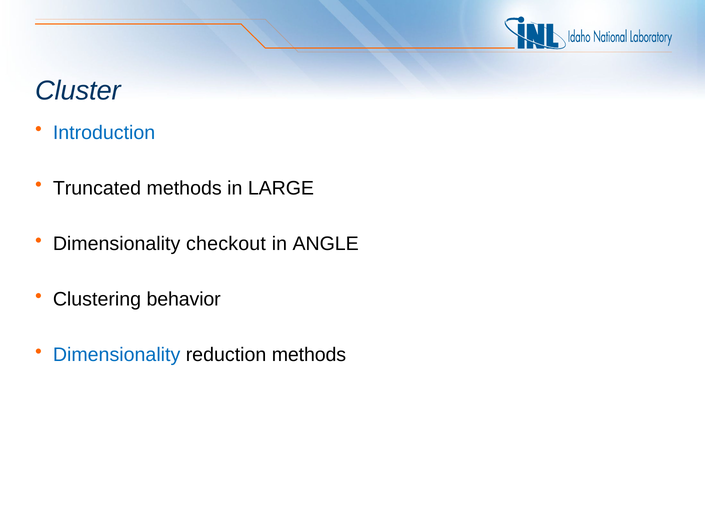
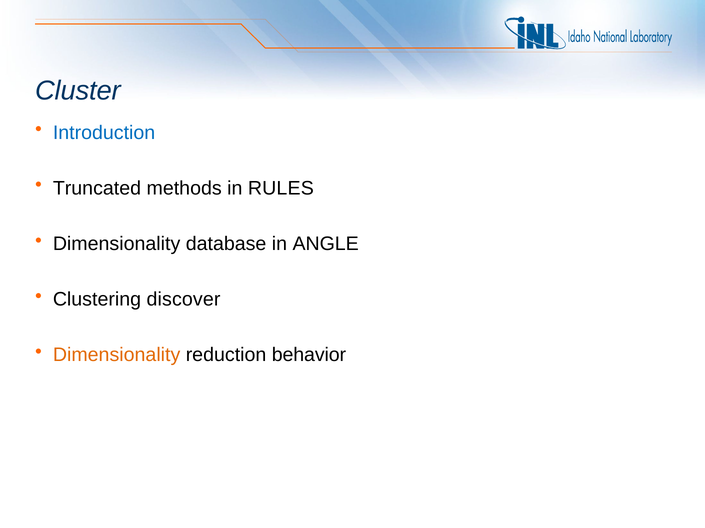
LARGE: LARGE -> RULES (281, 188)
checkout: checkout -> database (226, 244)
behavior: behavior -> discover (184, 300)
Dimensionality colour: blue -> orange (117, 355)
reduction methods: methods -> behavior (309, 355)
